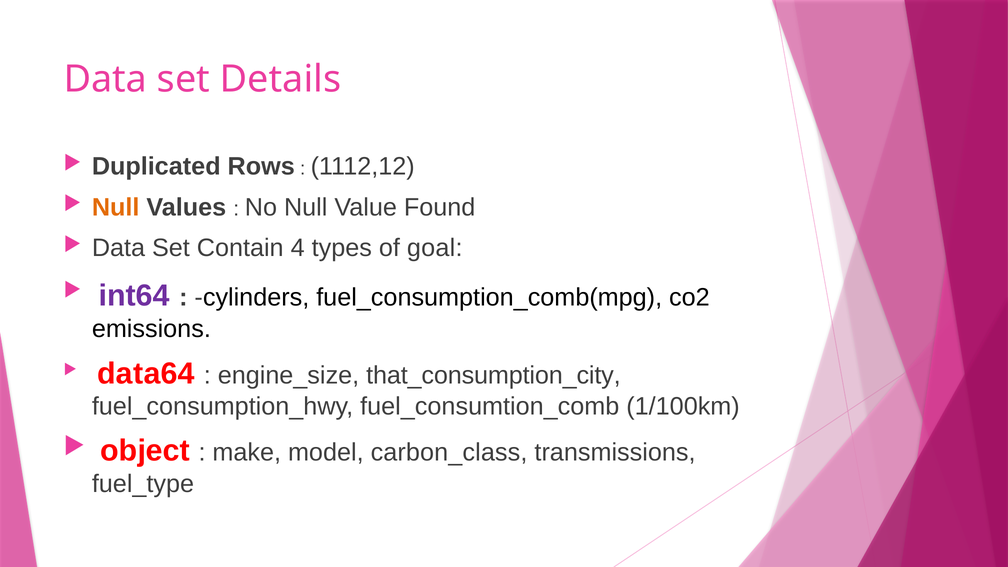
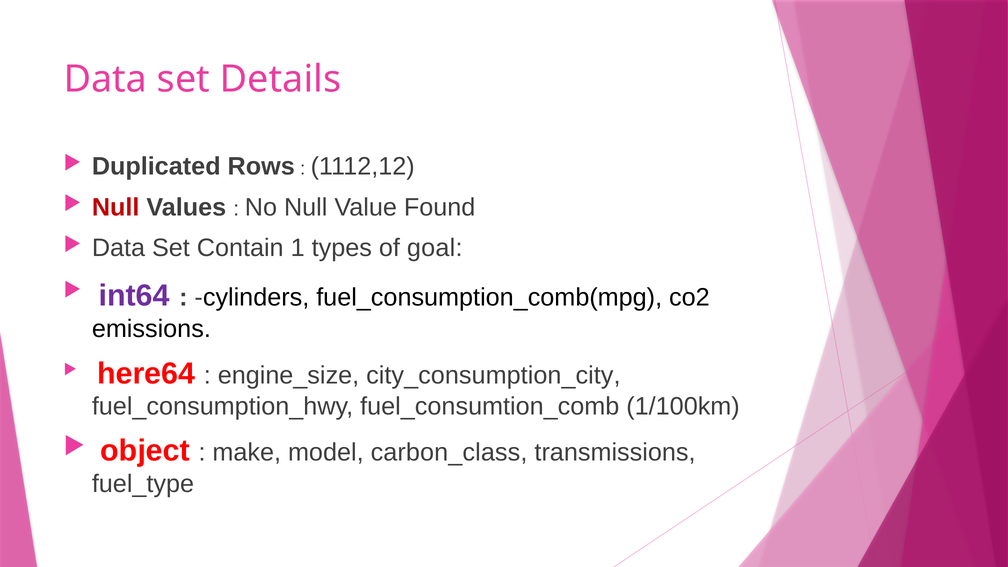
Null colour: orange -> red (116, 207)
4: 4 -> 1 (298, 248)
data64: data64 -> here64 (146, 373)
that_consumption_city: that_consumption_city -> city_consumption_city (493, 375)
